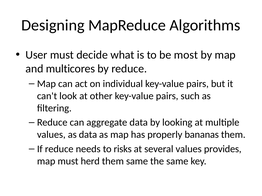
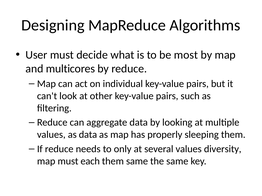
bananas: bananas -> sleeping (202, 135)
risks: risks -> only (123, 149)
provides: provides -> diversity (223, 149)
herd: herd -> each (90, 161)
